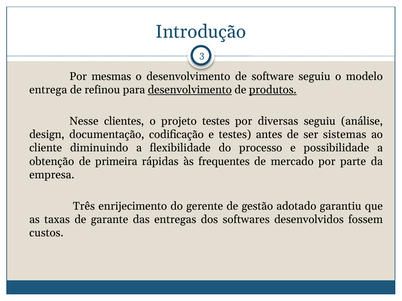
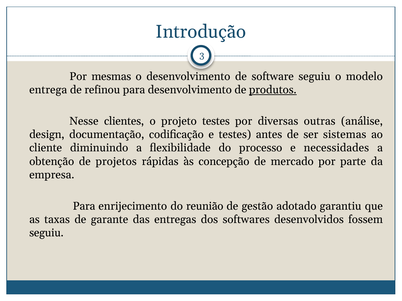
desenvolvimento underline: present -> none (190, 90)
diversas seguiu: seguiu -> outras (320, 121)
possibilidade: possibilidade -> necessidades (336, 148)
primeira: primeira -> projetos (116, 162)
frequentes: frequentes -> concepção (224, 162)
Três: Três -> Para (84, 206)
gerente: gerente -> reunião (205, 206)
custos: custos -> seguiu (46, 233)
